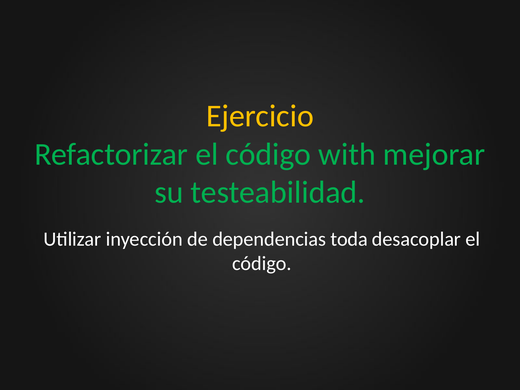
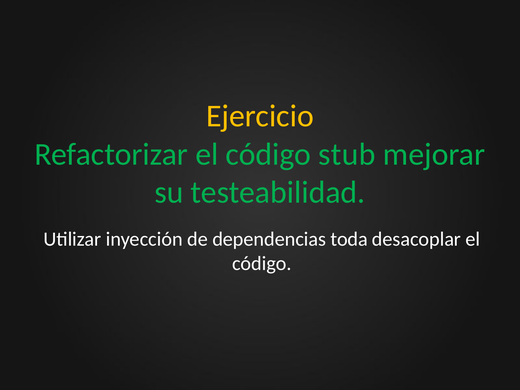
with: with -> stub (347, 154)
